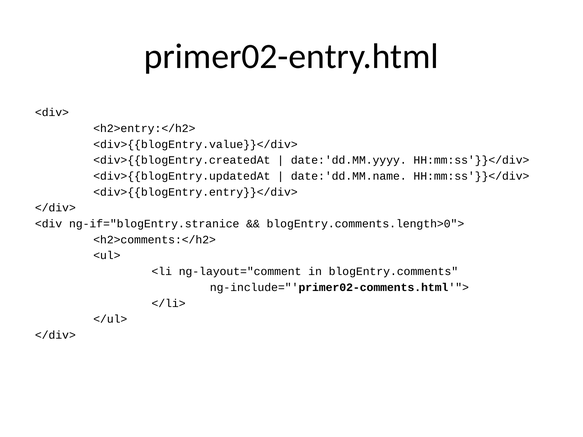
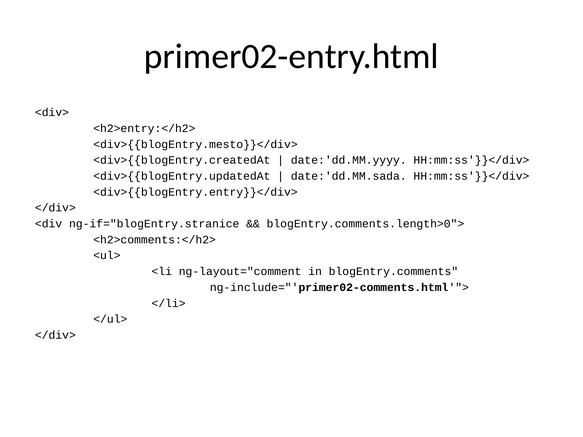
<div>{{blogEntry.value}}</div>: <div>{{blogEntry.value}}</div> -> <div>{{blogEntry.mesto}}</div> (195, 144)
date:'dd.MM.name: date:'dd.MM.name -> date:'dd.MM.sada (349, 176)
